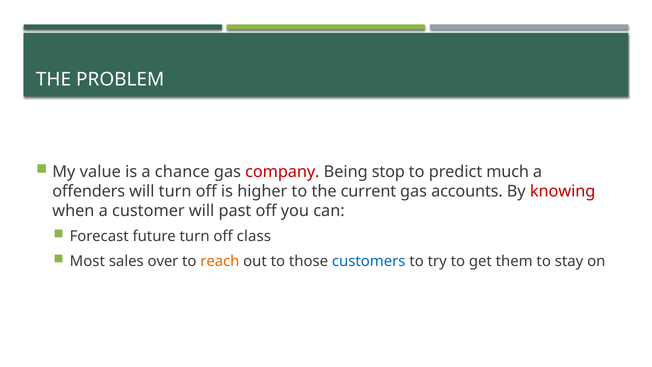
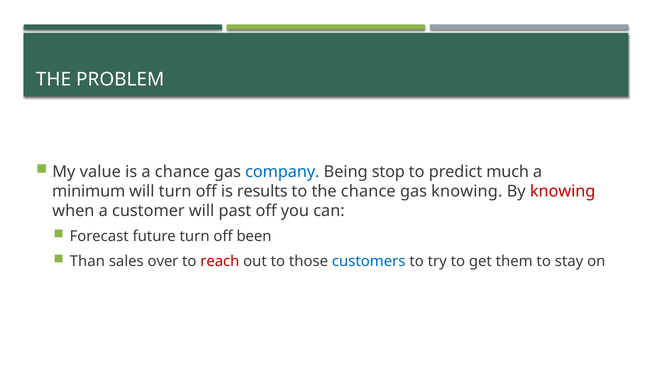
company colour: red -> blue (282, 172)
offenders: offenders -> minimum (89, 191)
higher: higher -> results (262, 191)
the current: current -> chance (368, 191)
gas accounts: accounts -> knowing (467, 191)
class: class -> been (254, 236)
Most: Most -> Than (87, 261)
reach colour: orange -> red (220, 261)
